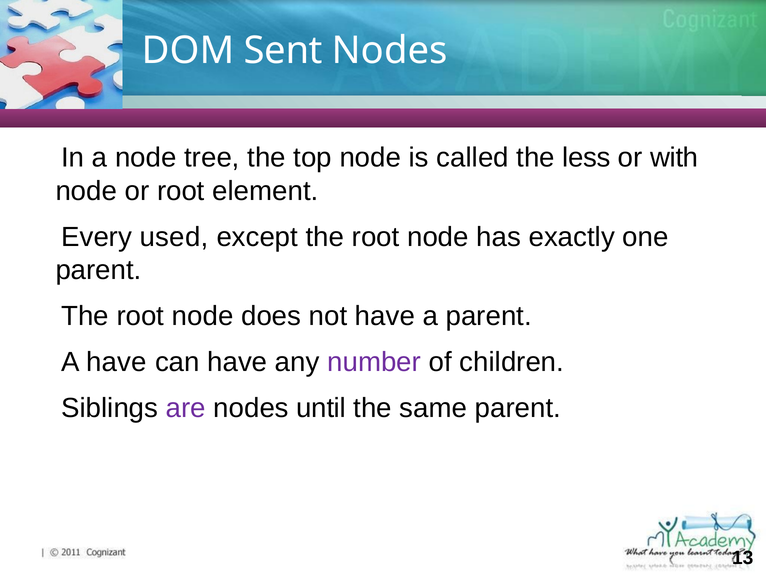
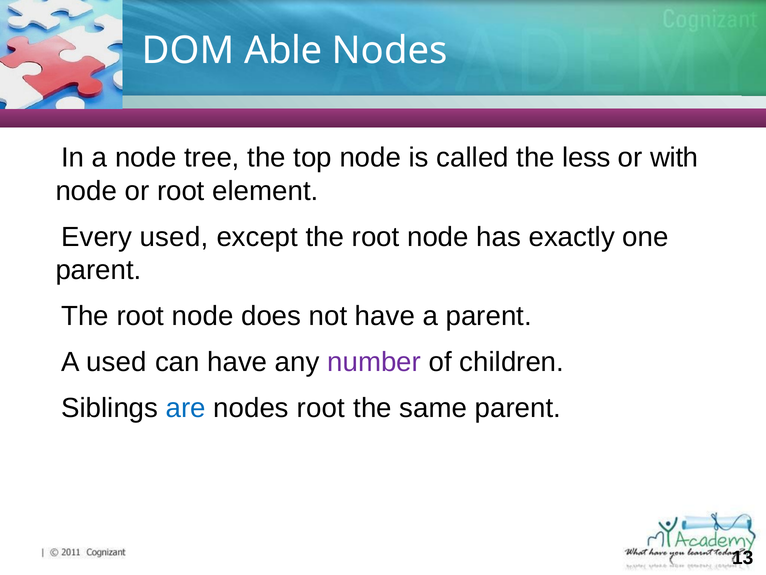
Sent: Sent -> Able (283, 51)
A have: have -> used (116, 362)
are colour: purple -> blue (186, 408)
nodes until: until -> root (321, 408)
